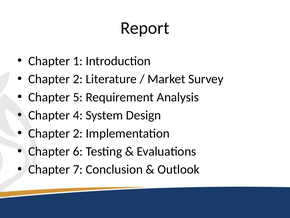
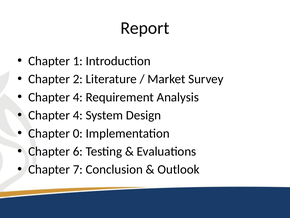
5: 5 -> 4 (78, 97)
2: 2 -> 0 (78, 133)
